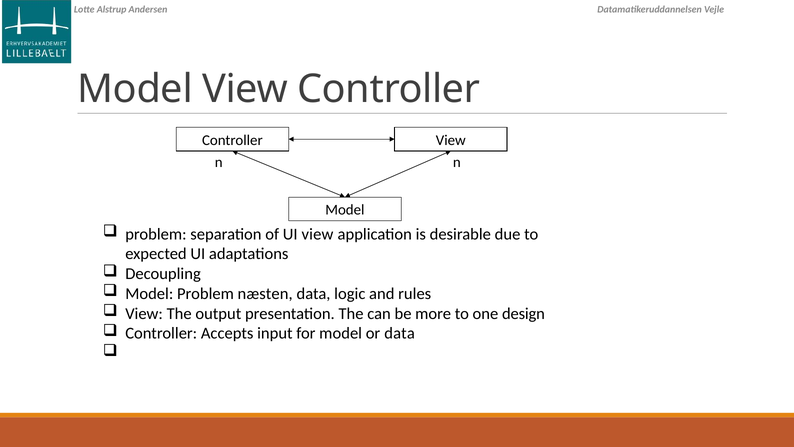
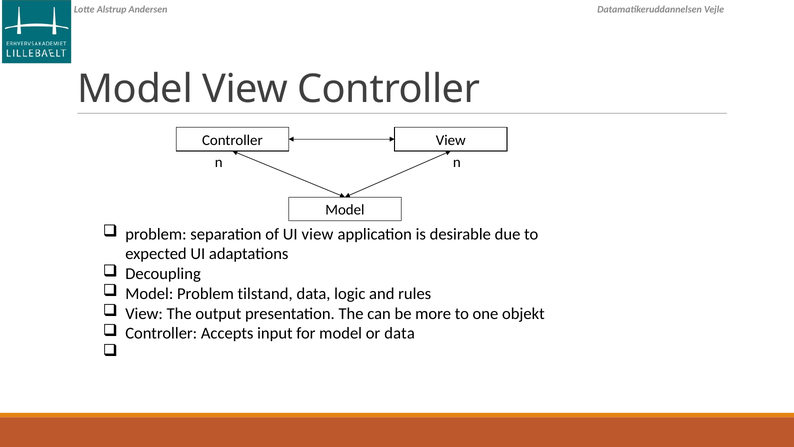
næsten: næsten -> tilstand (265, 293)
design: design -> objekt (523, 313)
